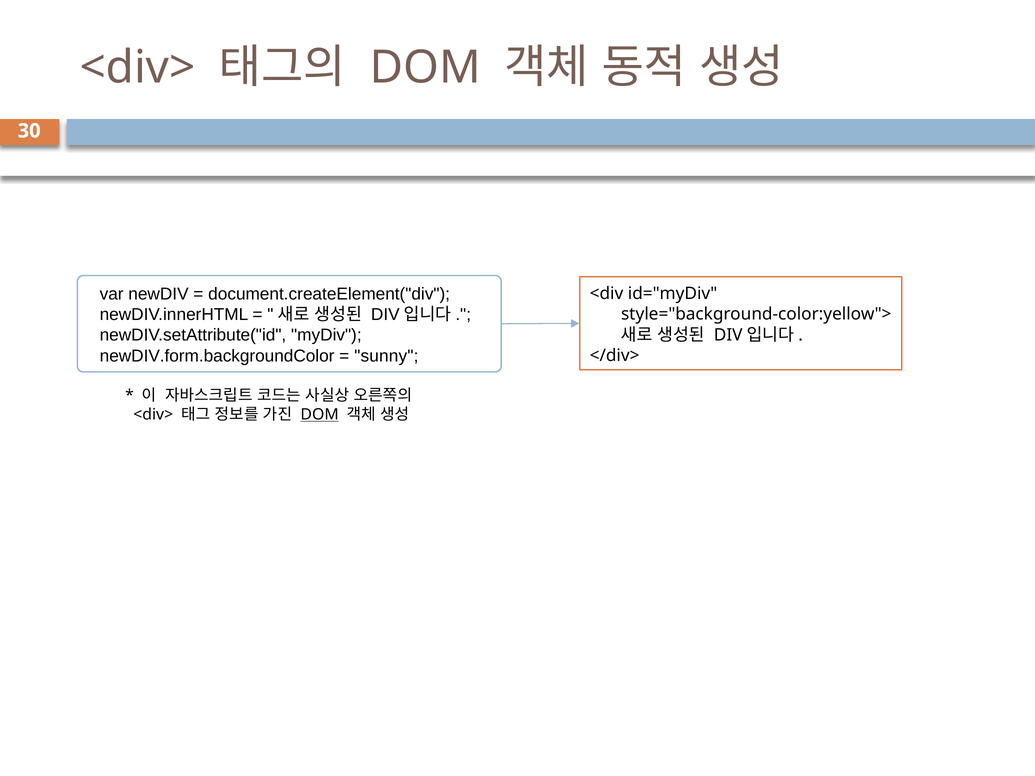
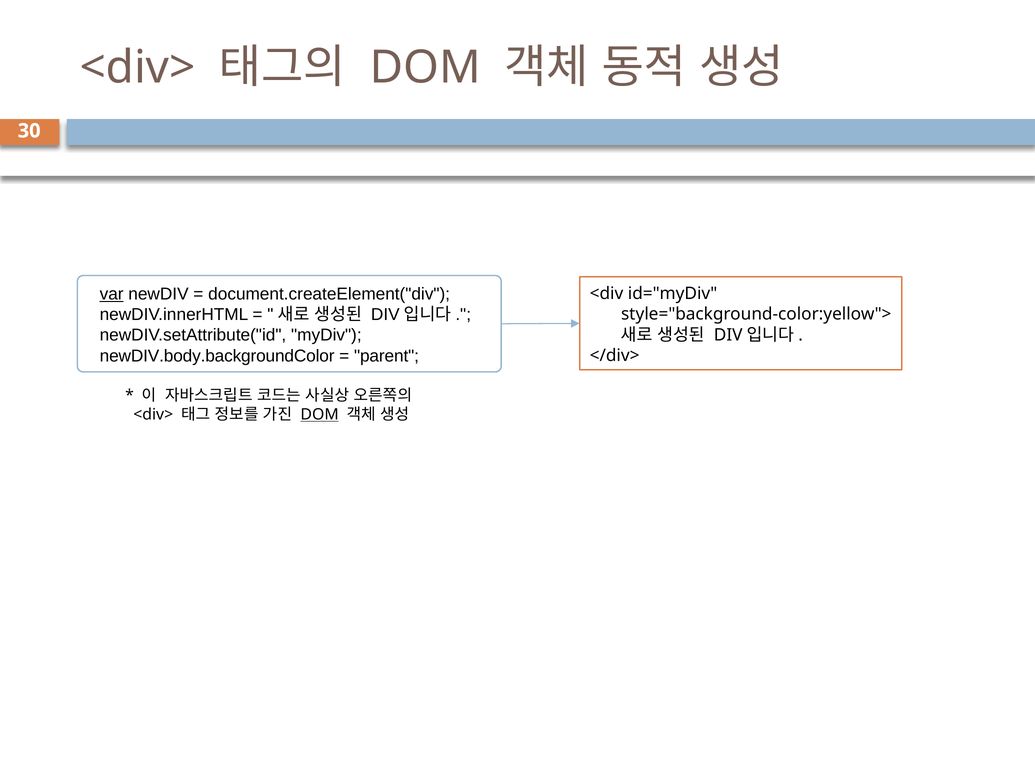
var underline: none -> present (112, 294)
newDIV.form.backgroundColor: newDIV.form.backgroundColor -> newDIV.body.backgroundColor (217, 356)
sunny: sunny -> parent (386, 356)
